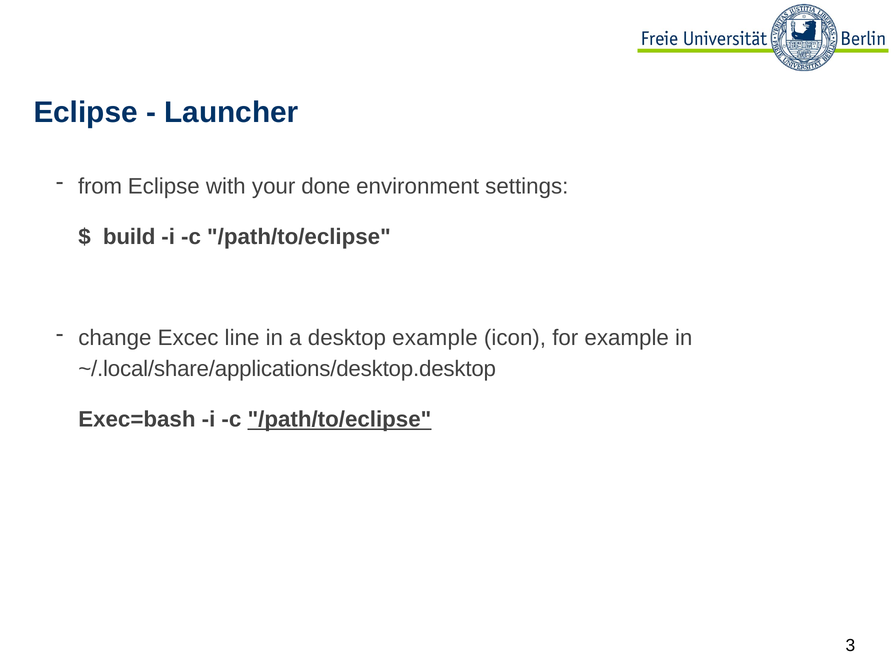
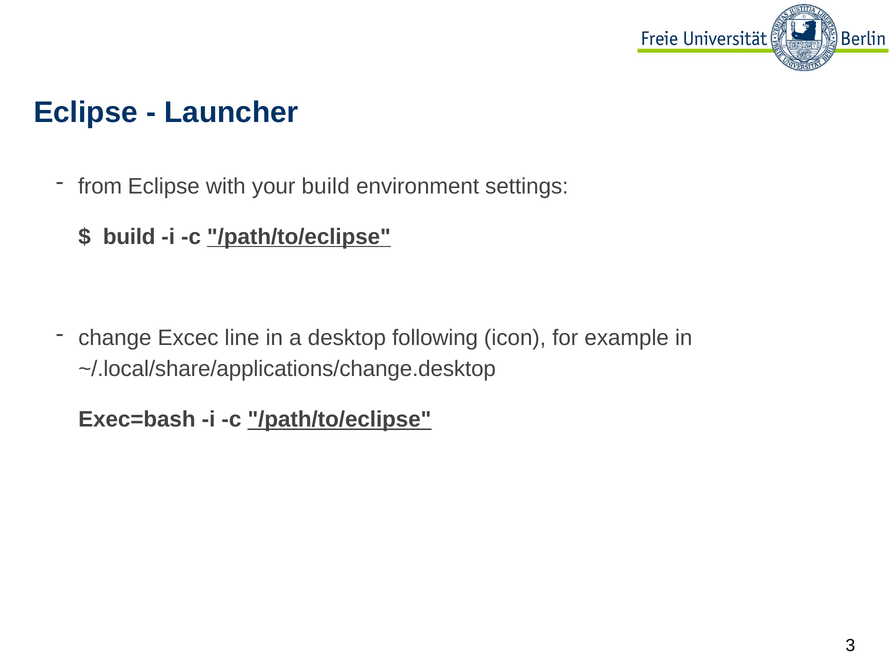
your done: done -> build (326, 186)
/path/to/eclipse underline: none -> present (299, 237)
desktop example: example -> following (435, 338)
~/.local/share/applications/desktop.desktop: ~/.local/share/applications/desktop.desktop -> ~/.local/share/applications/change.desktop (287, 369)
